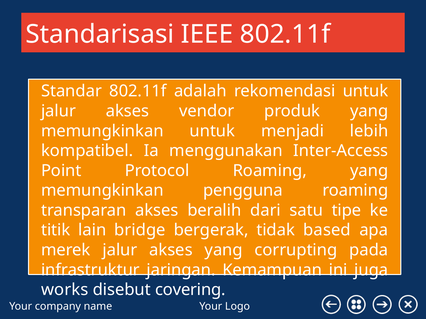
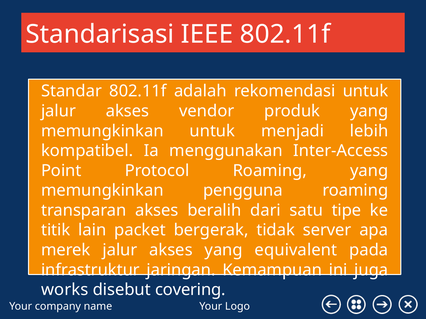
bridge: bridge -> packet (140, 231)
based: based -> server (327, 231)
corrupting: corrupting -> equivalent (296, 250)
